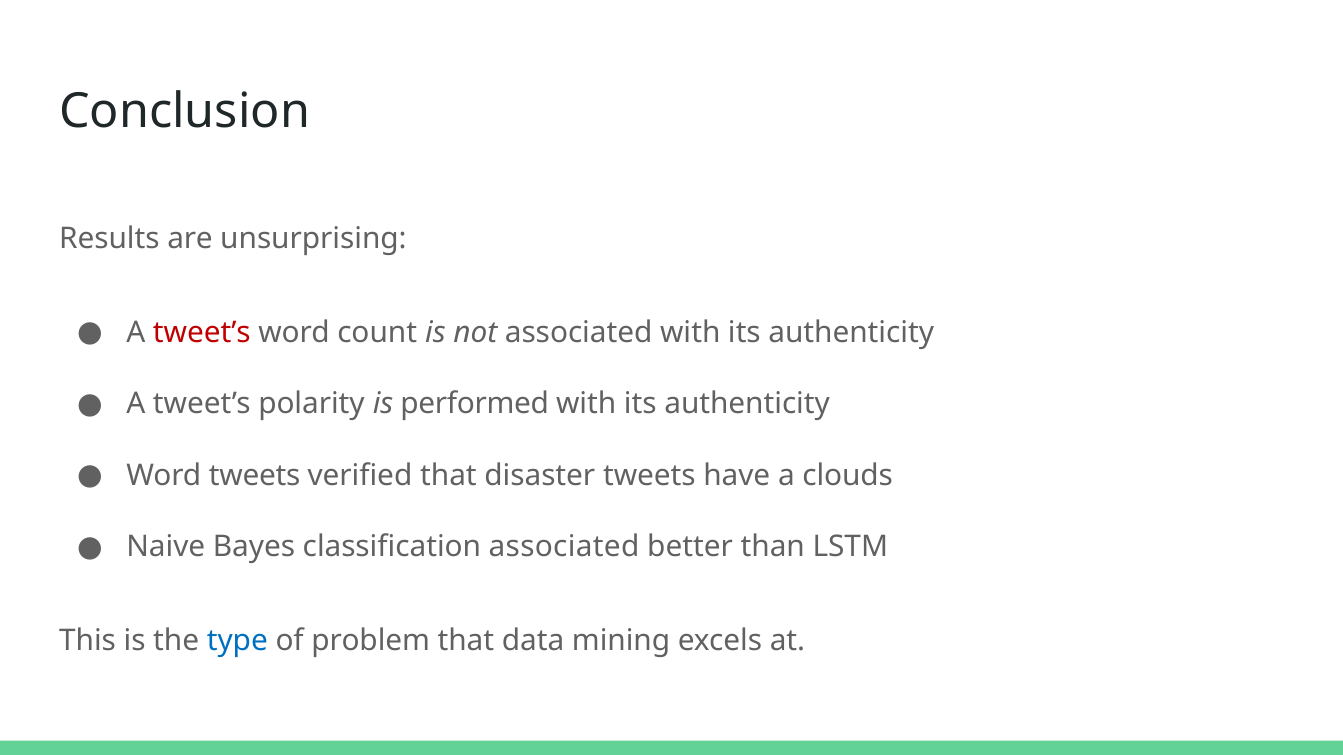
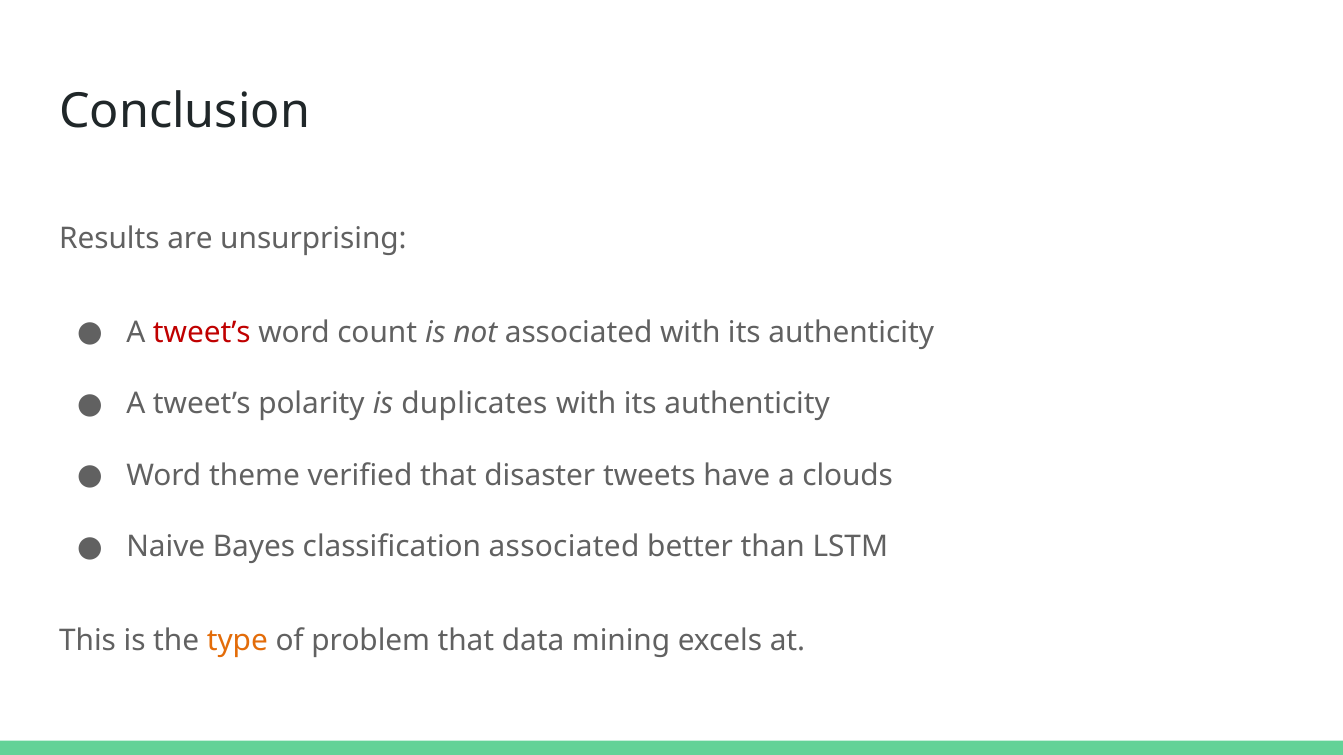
performed: performed -> duplicates (474, 404)
Word tweets: tweets -> theme (254, 476)
type colour: blue -> orange (237, 641)
